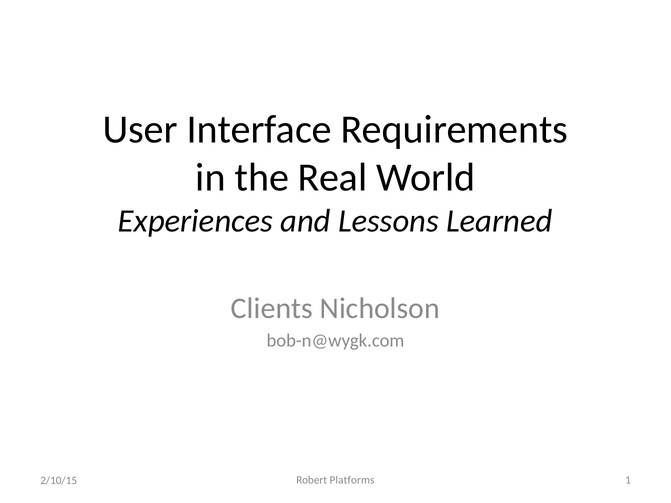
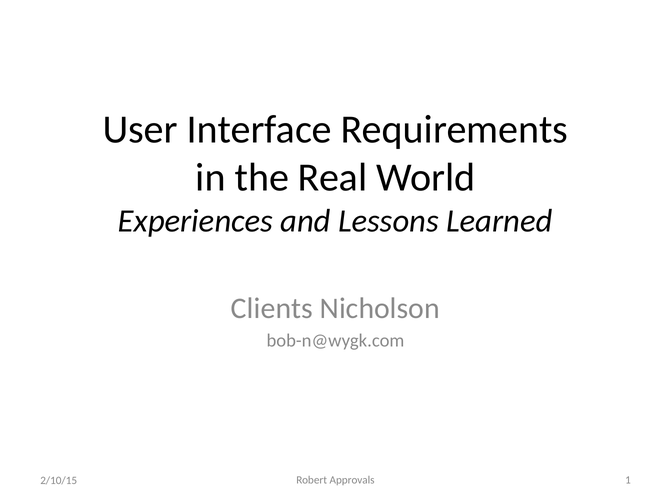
Platforms: Platforms -> Approvals (352, 480)
